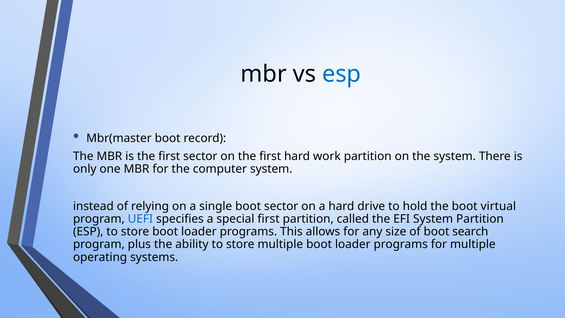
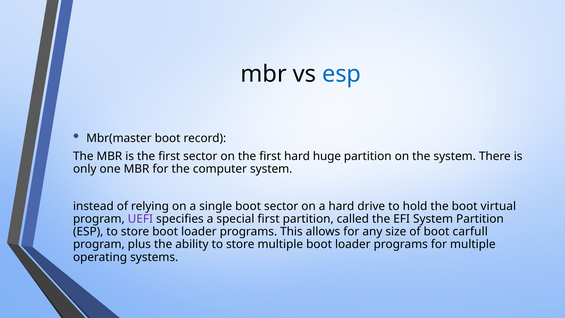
work: work -> huge (327, 156)
UEFI colour: blue -> purple (140, 219)
search: search -> carfull (470, 232)
